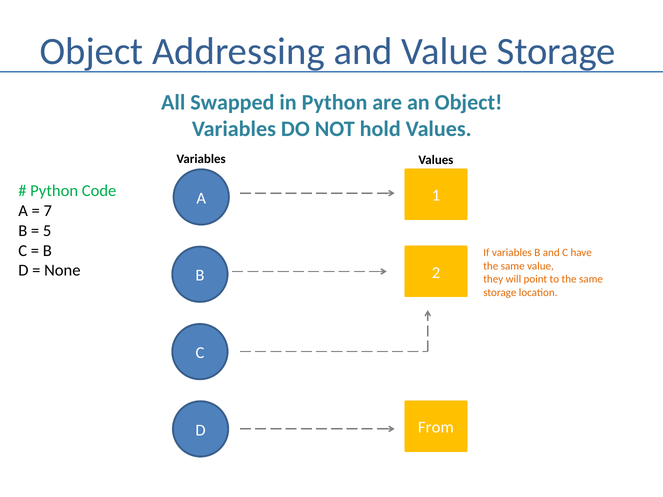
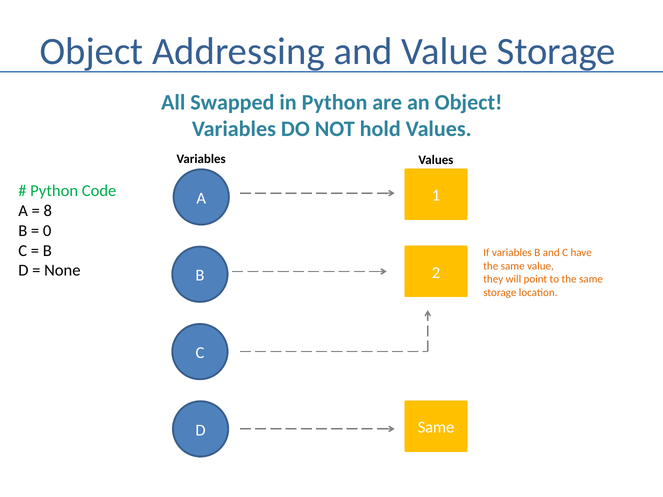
7: 7 -> 8 (48, 211)
5: 5 -> 0 (47, 231)
From: From -> Same (436, 427)
